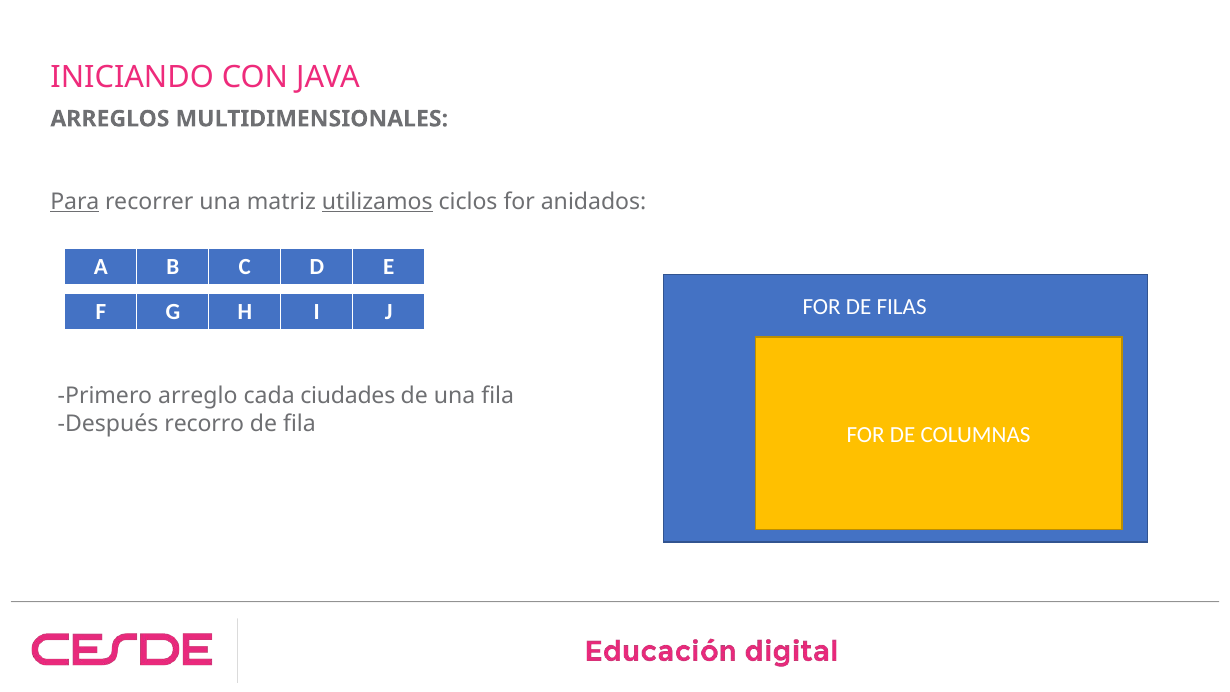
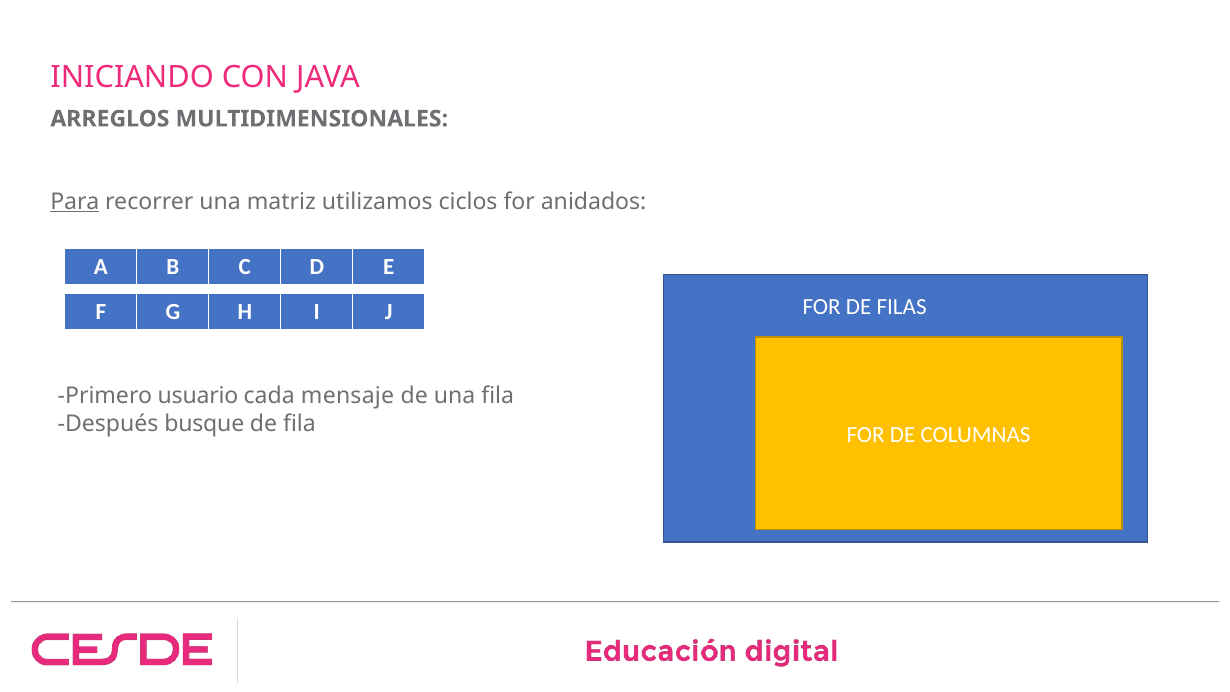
utilizamos underline: present -> none (377, 202)
arreglo: arreglo -> usuario (198, 396)
ciudades: ciudades -> mensaje (348, 396)
recorro: recorro -> busque (204, 423)
